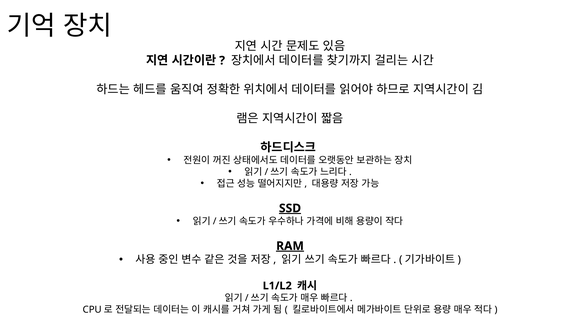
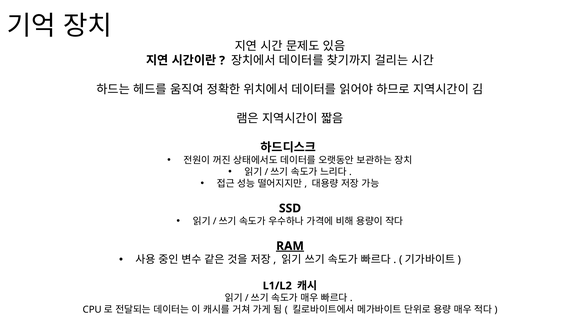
SSD underline: present -> none (290, 208)
